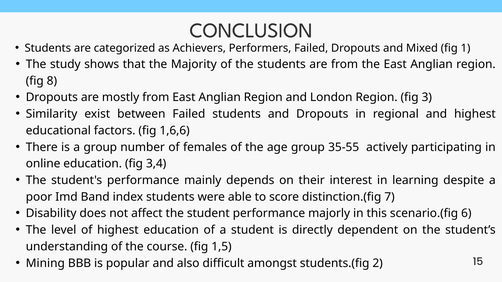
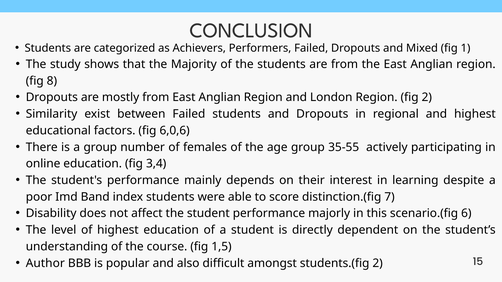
fig 3: 3 -> 2 (427, 98)
1,6,6: 1,6,6 -> 6,0,6 (175, 131)
Mining: Mining -> Author (45, 263)
